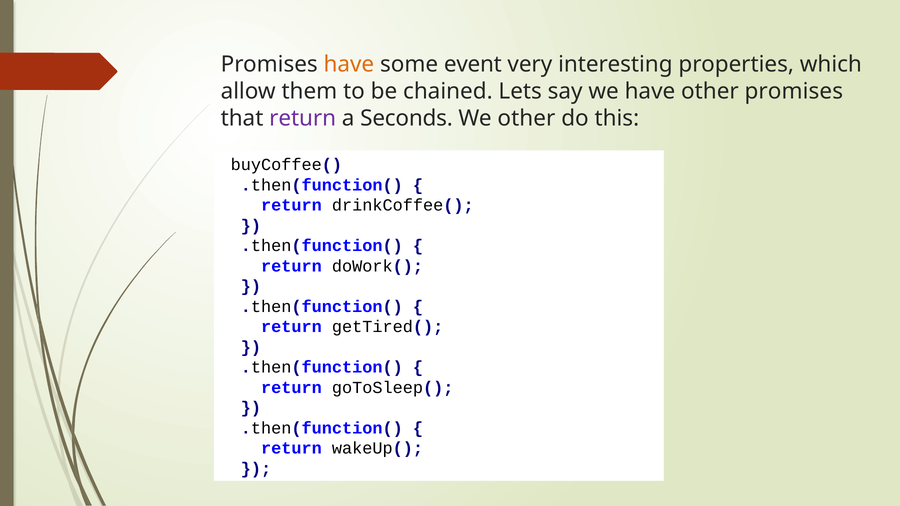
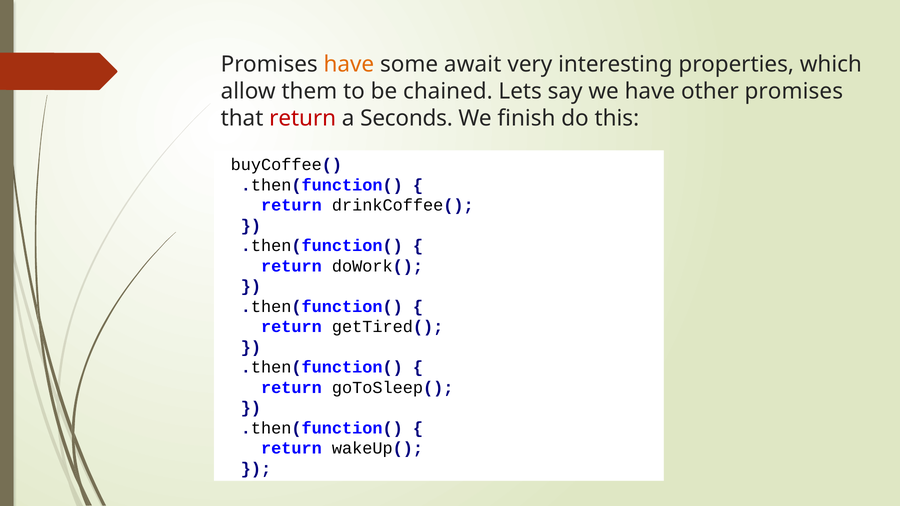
event: event -> await (473, 65)
return colour: purple -> red (303, 119)
We other: other -> finish (526, 119)
